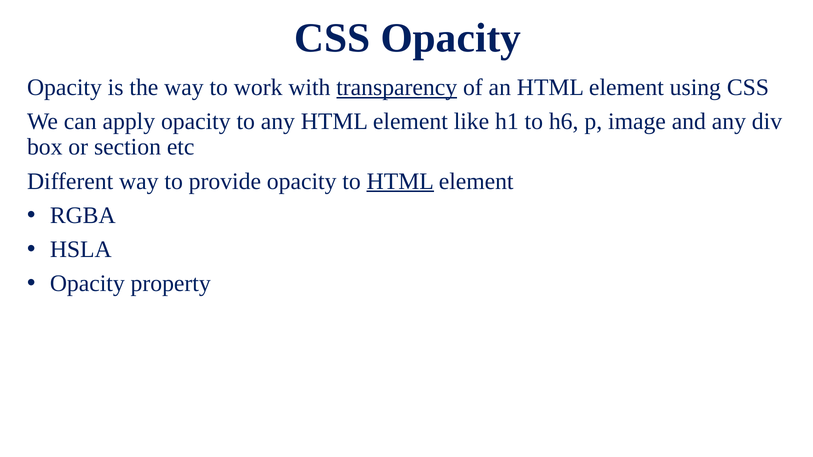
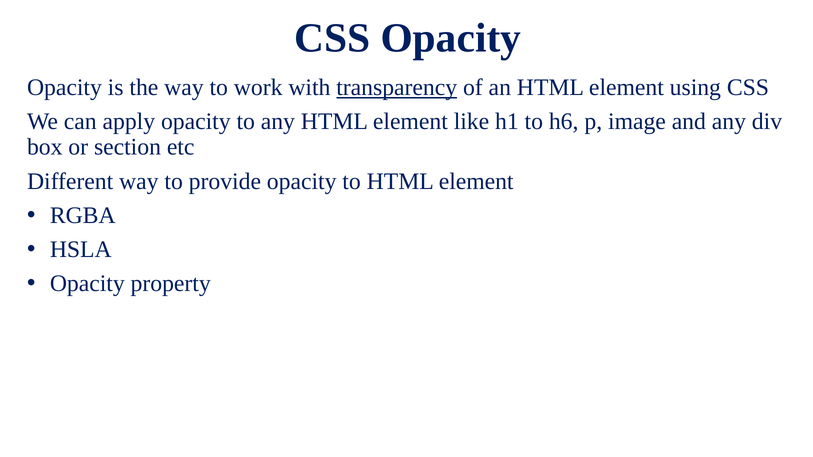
HTML underline: present -> none (400, 181)
